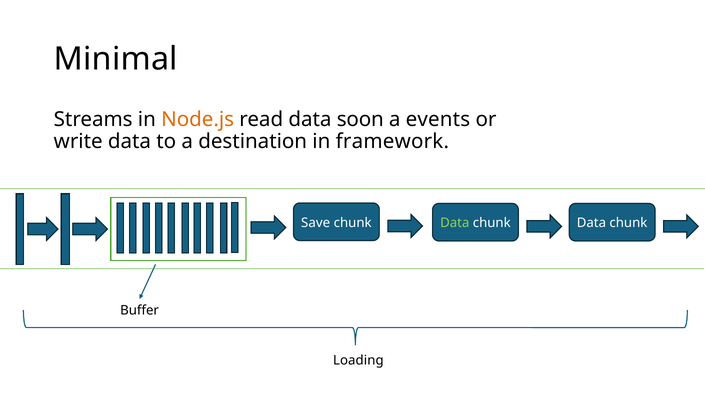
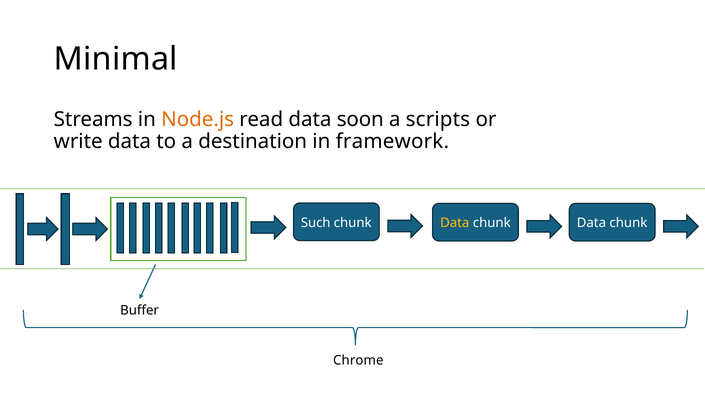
events: events -> scripts (438, 119)
Save: Save -> Such (316, 222)
Data colour: light green -> yellow (455, 223)
Loading: Loading -> Chrome (358, 360)
